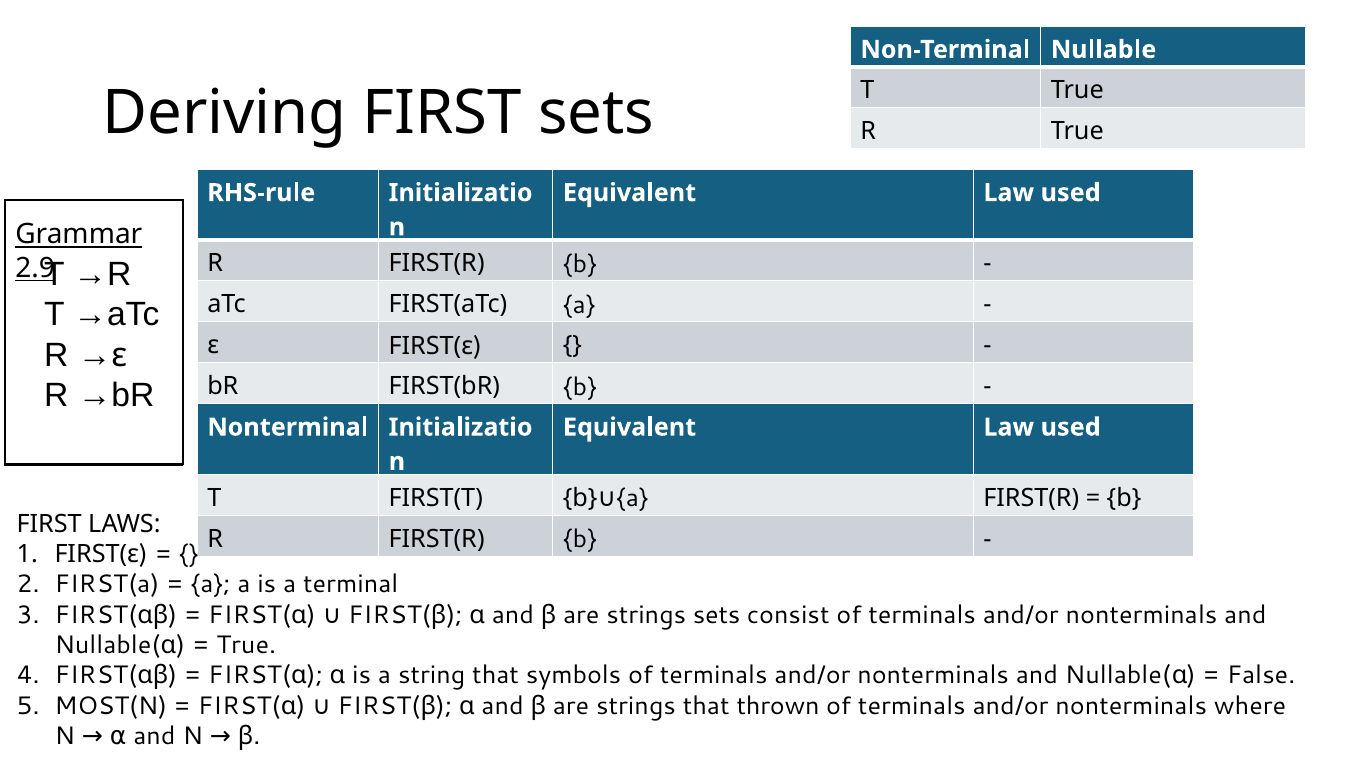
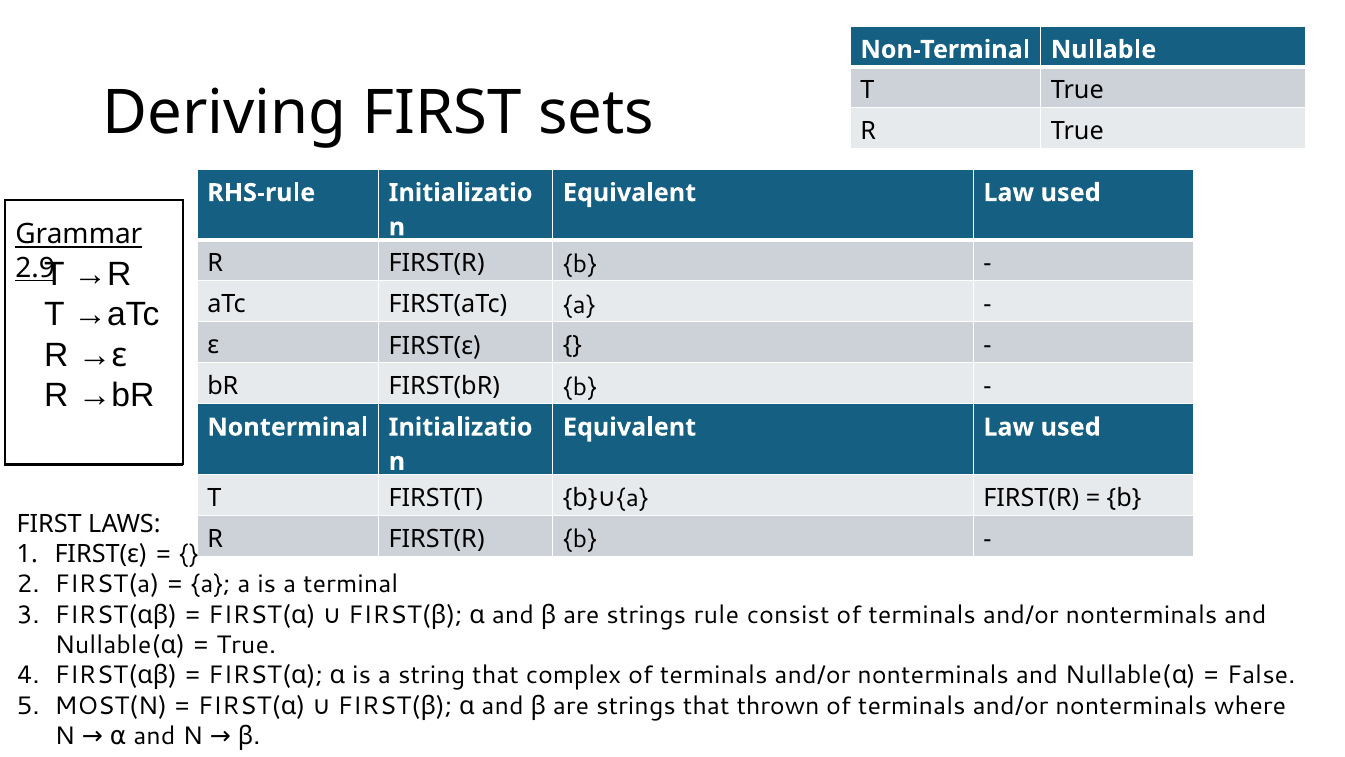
strings sets: sets -> rule (716, 615)
symbols: symbols -> complex (574, 675)
